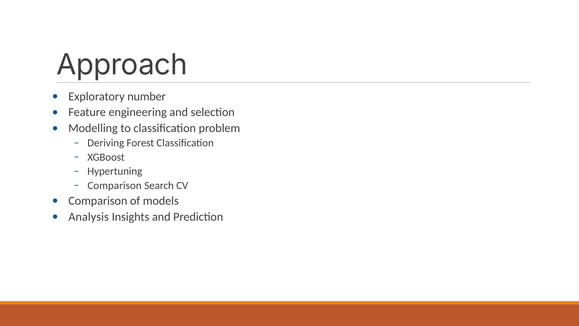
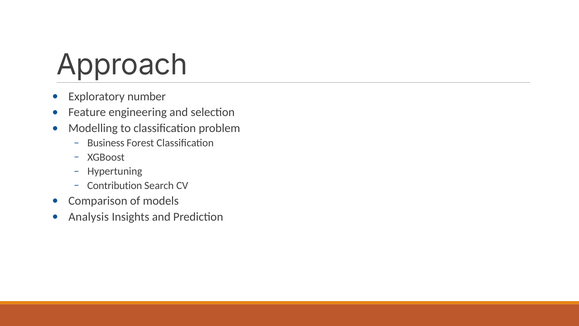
Deriving: Deriving -> Business (106, 143)
Comparison: Comparison -> Contribution (115, 185)
